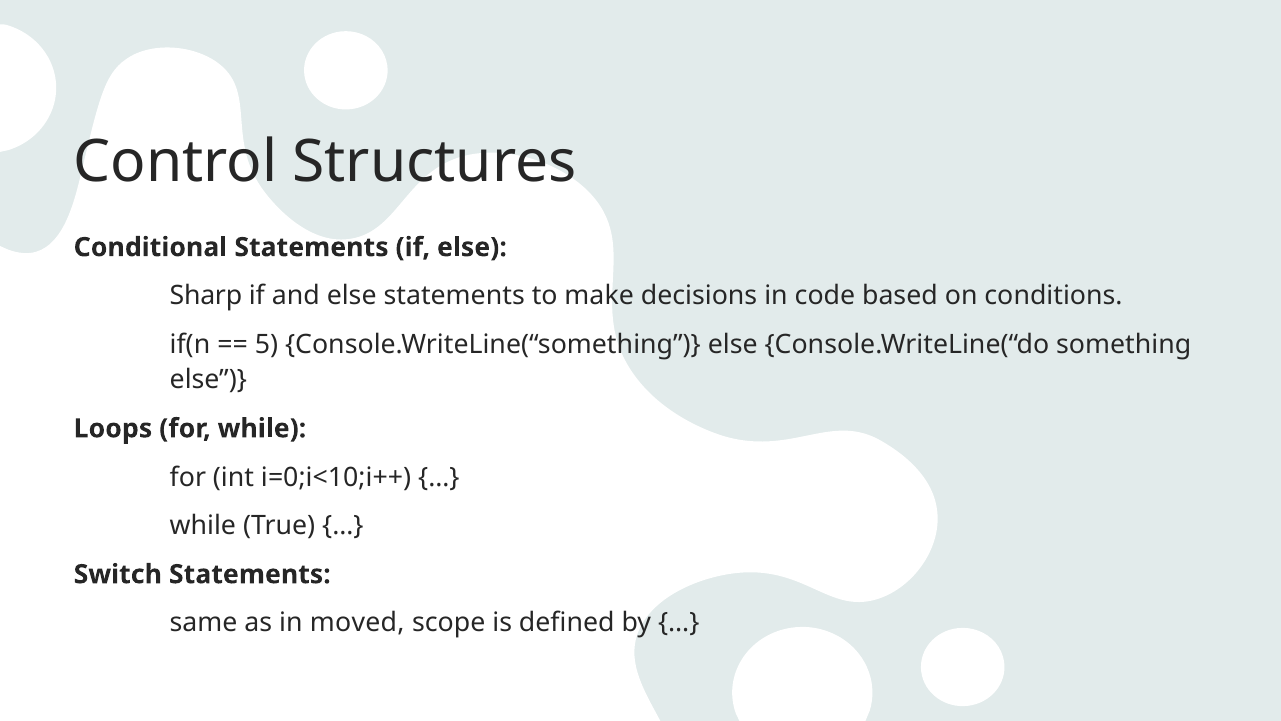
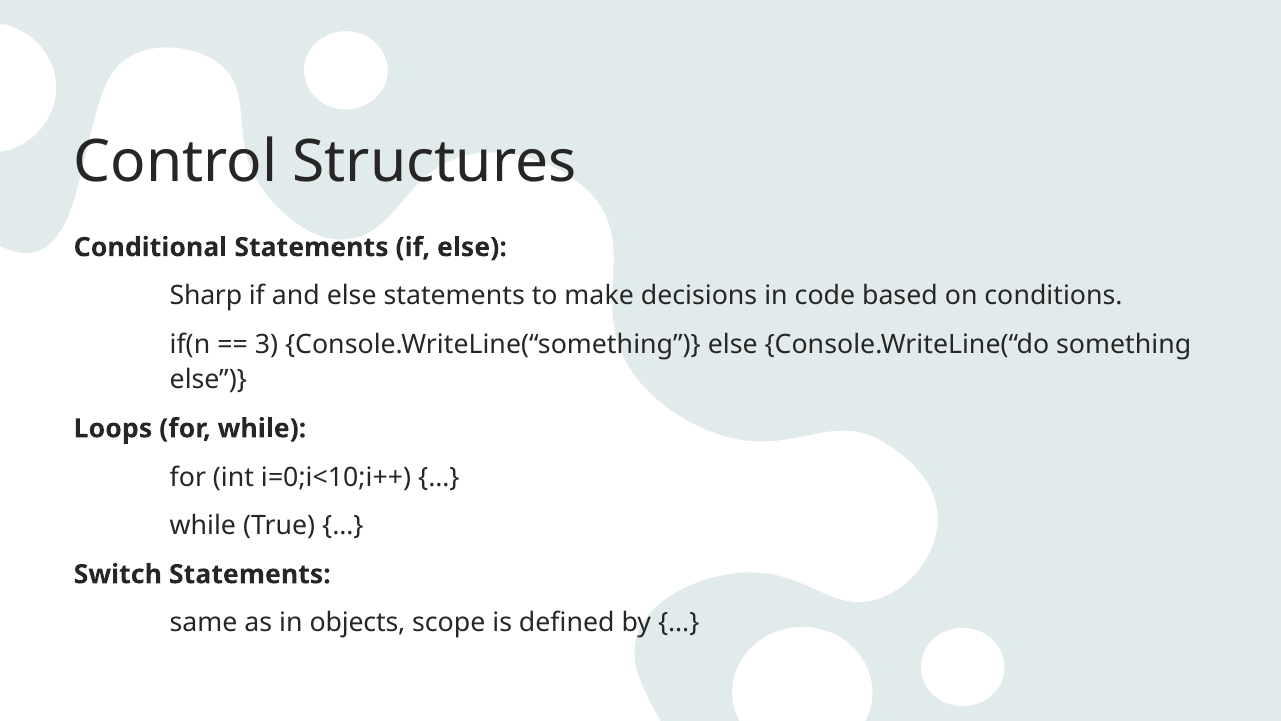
5: 5 -> 3 (266, 344)
moved: moved -> objects (357, 623)
